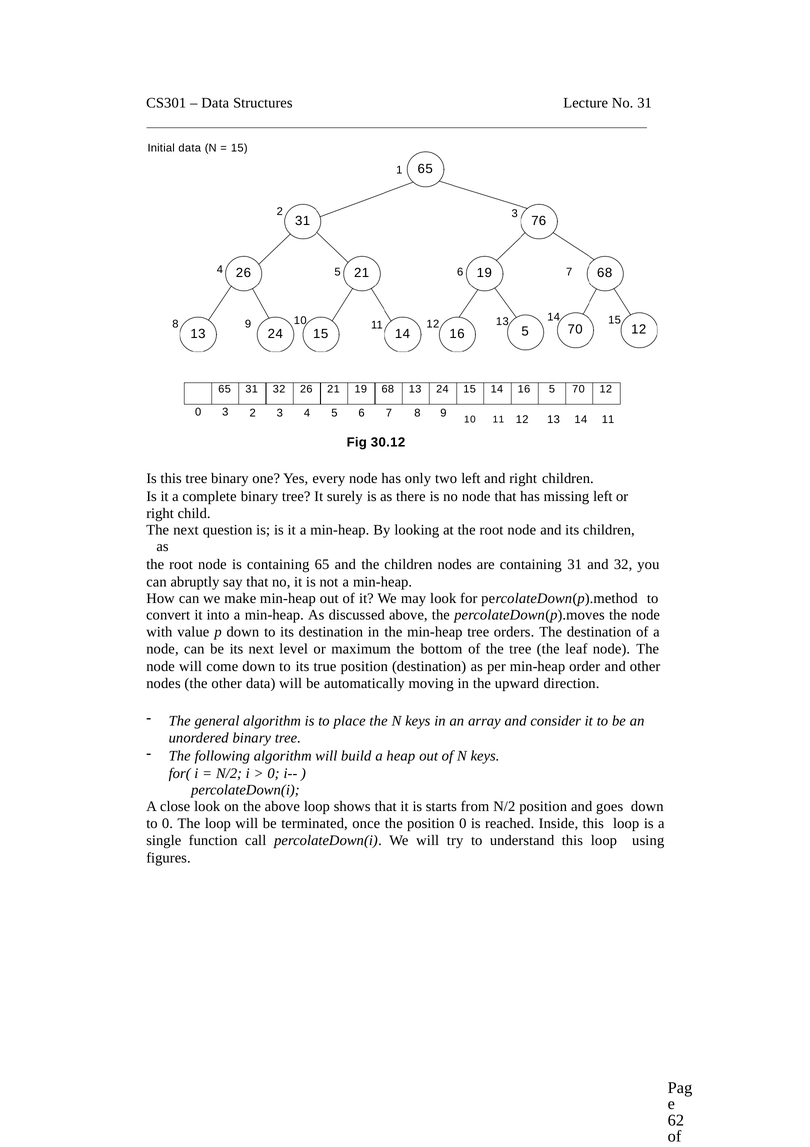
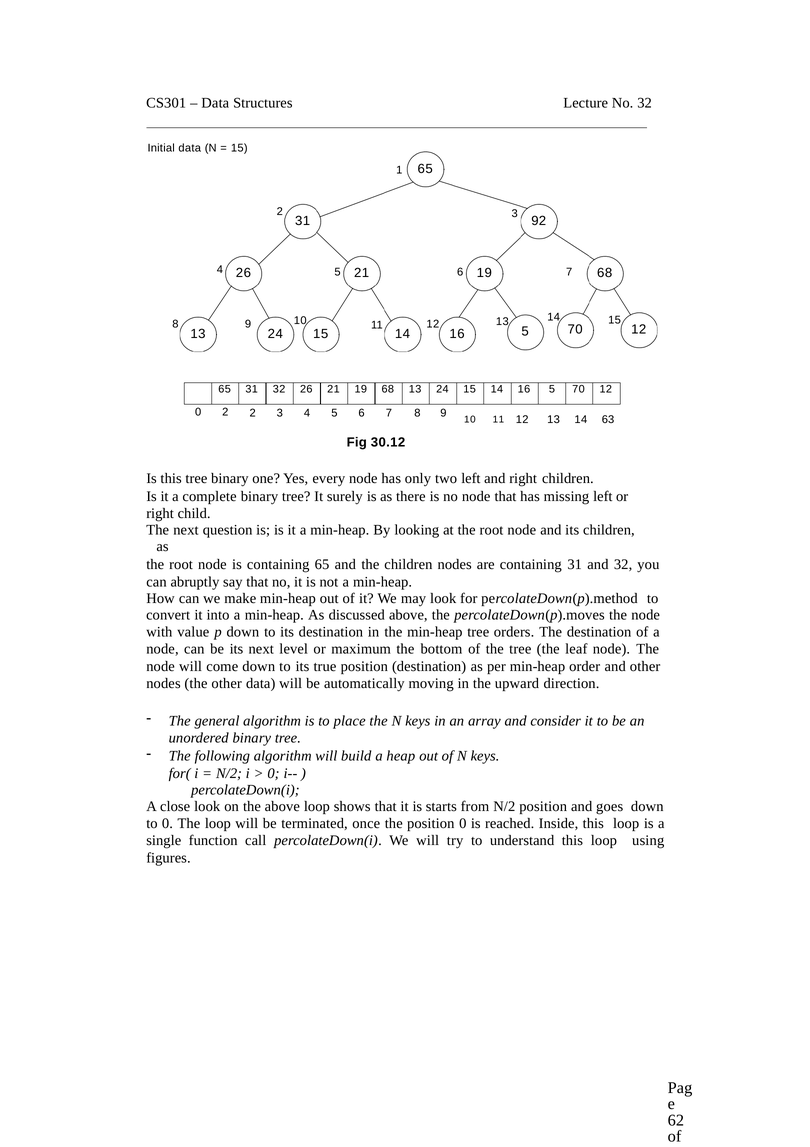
No 31: 31 -> 32 (645, 103)
76: 76 -> 92 (539, 221)
0 3: 3 -> 2 (225, 412)
14 11: 11 -> 63 (608, 419)
